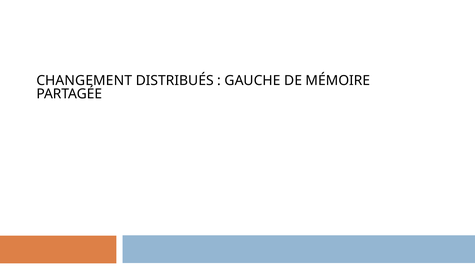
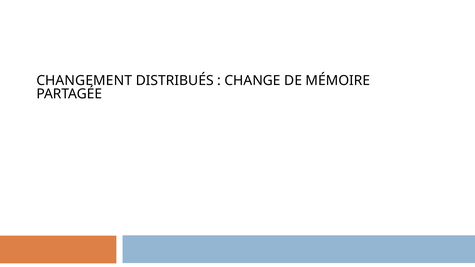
GAUCHE: GAUCHE -> CHANGE (253, 81)
